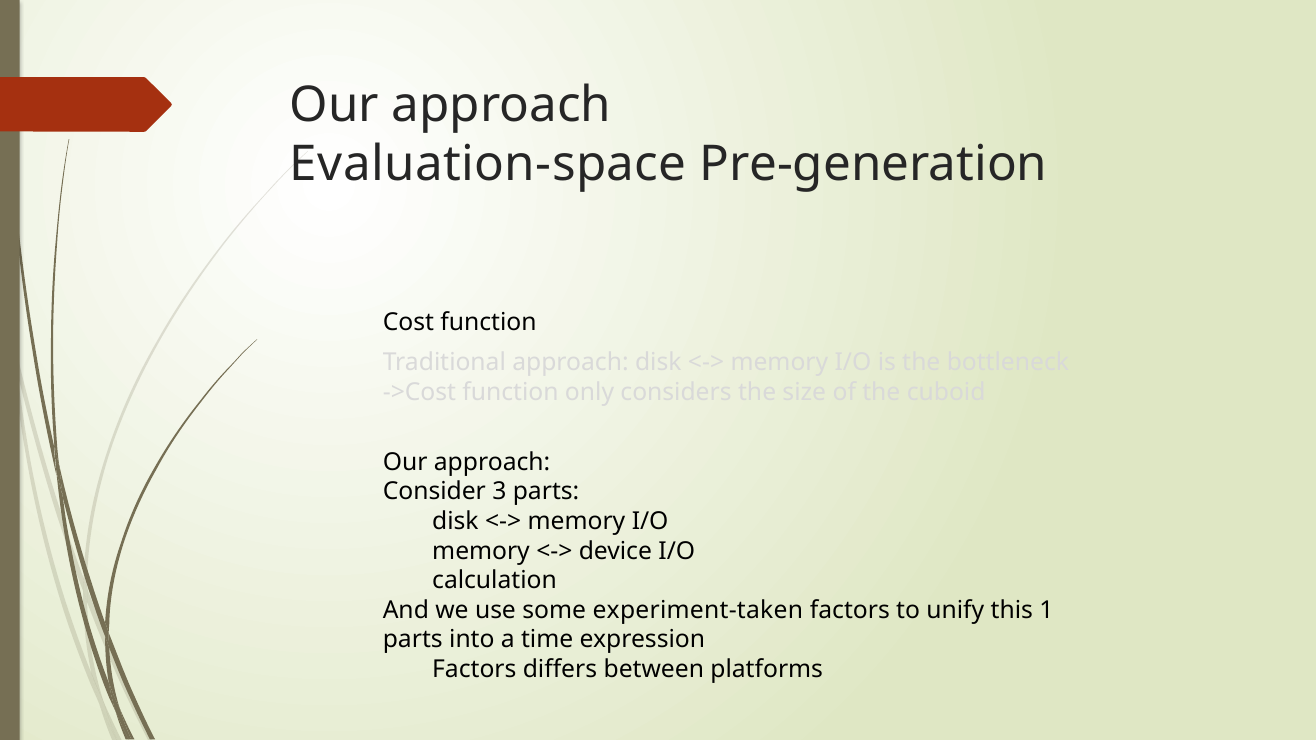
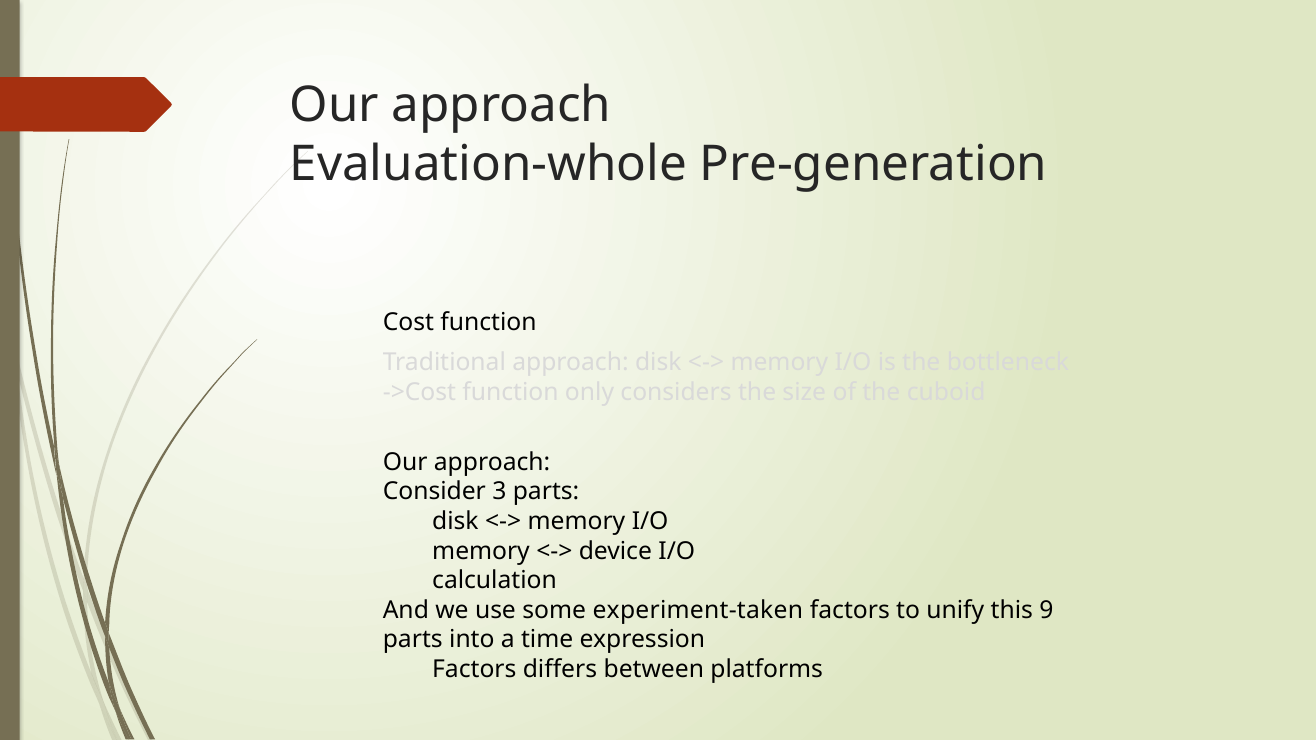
Evaluation-space: Evaluation-space -> Evaluation-whole (488, 165)
1: 1 -> 9 (1046, 610)
